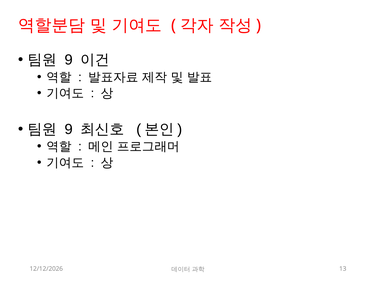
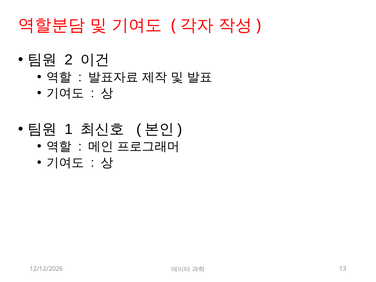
9: 9 -> 2 (69, 60)
9: 9 -> 1 (69, 129)
